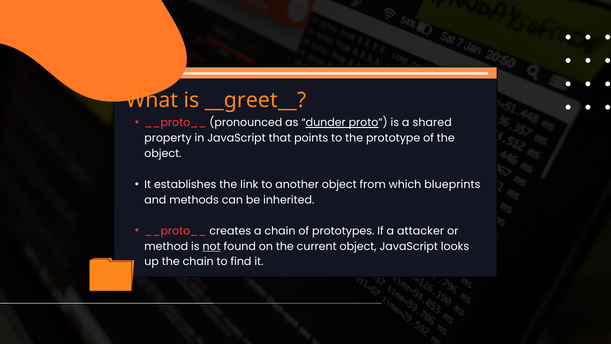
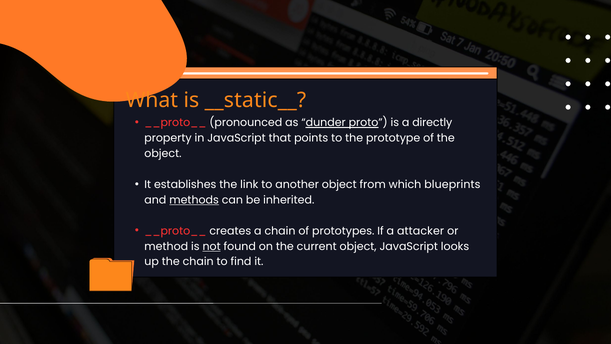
__greet__: __greet__ -> __static__ (255, 100)
shared: shared -> directly (432, 123)
methods underline: none -> present (194, 200)
